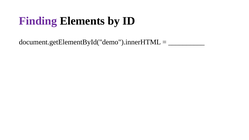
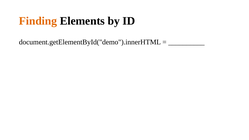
Finding colour: purple -> orange (38, 21)
